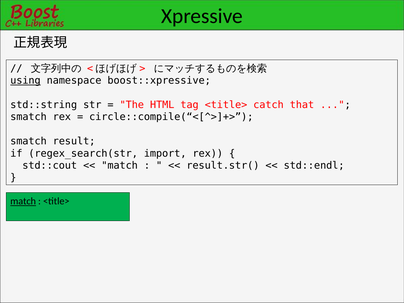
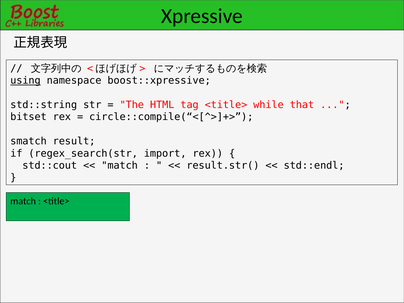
catch: catch -> while (269, 105)
smatch: smatch -> bitset (28, 117)
match underline: present -> none (23, 201)
